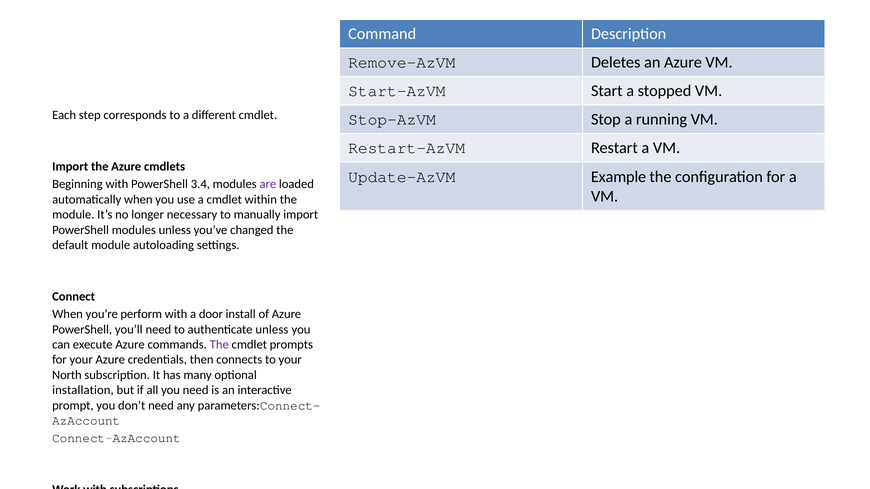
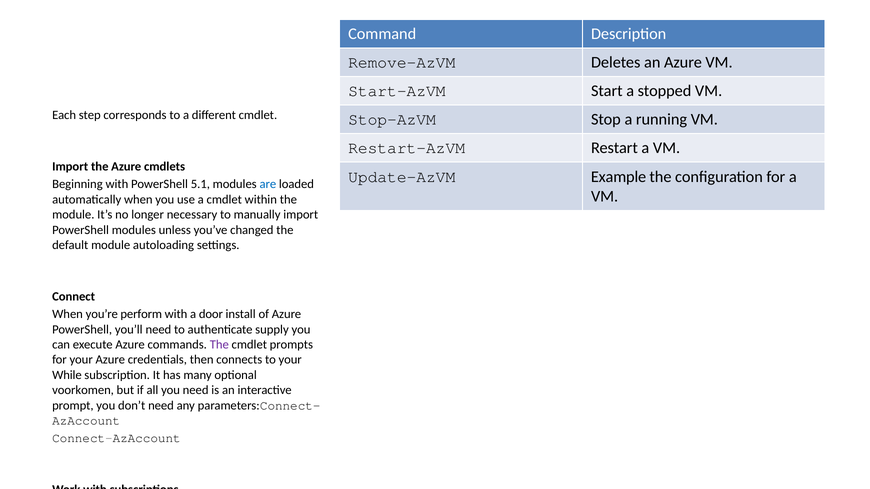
3.4: 3.4 -> 5.1 (200, 184)
are colour: purple -> blue (268, 184)
authenticate unless: unless -> supply (272, 330)
North: North -> While (67, 375)
installation: installation -> voorkomen (83, 391)
